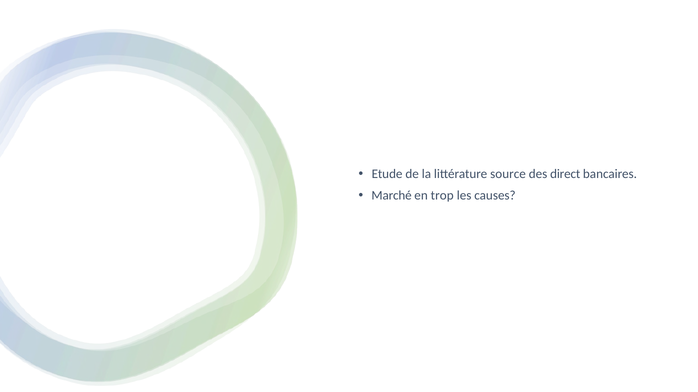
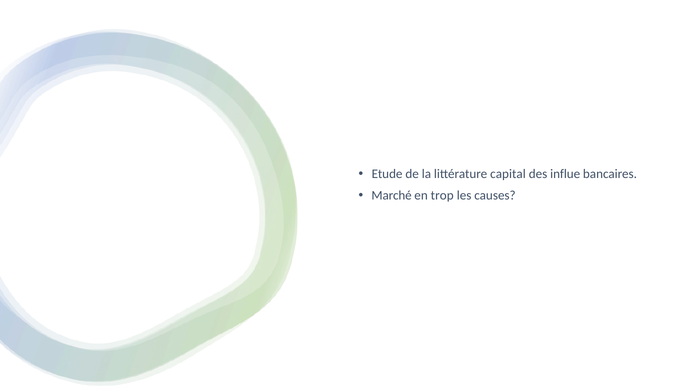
source: source -> capital (508, 174)
direct: direct -> influe (565, 174)
